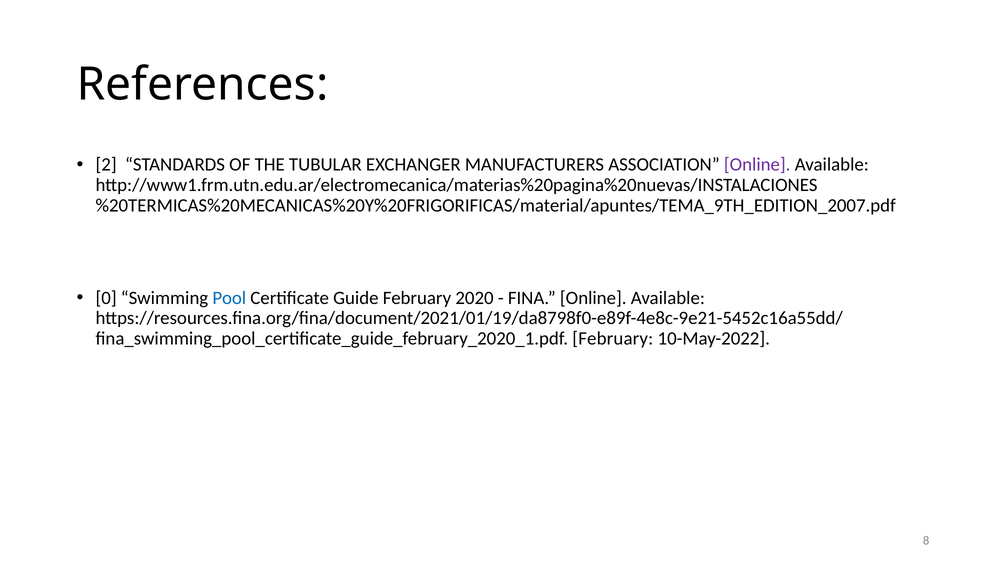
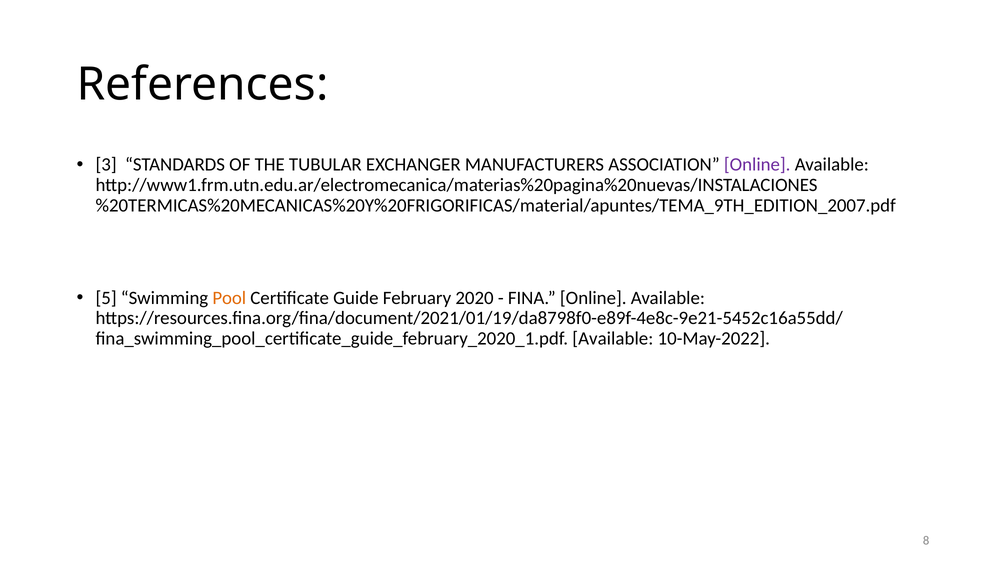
2: 2 -> 3 (106, 164)
0: 0 -> 5 (106, 298)
Pool colour: blue -> orange (229, 298)
February: February -> Available (613, 339)
